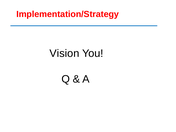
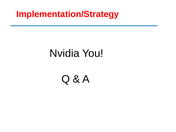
Vision: Vision -> Nvidia (64, 53)
